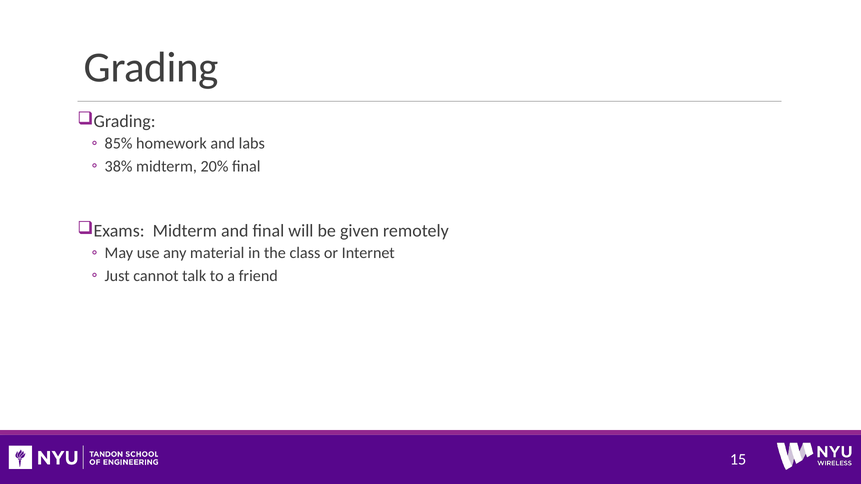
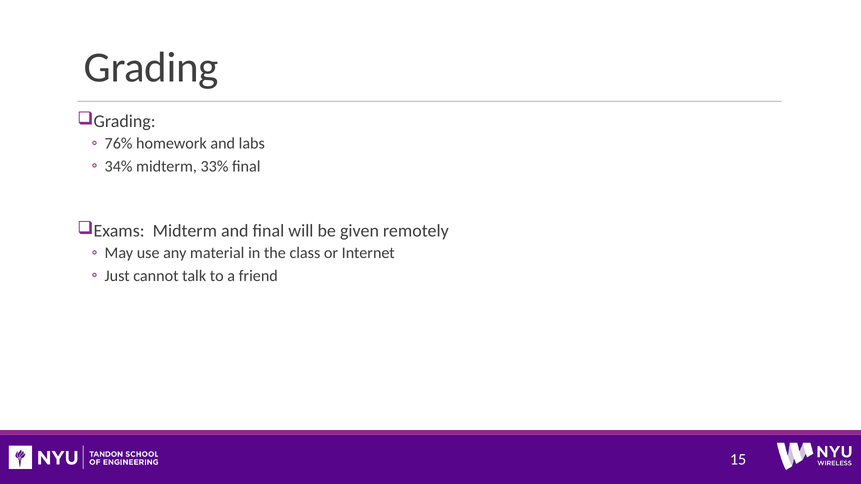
85%: 85% -> 76% (119, 144)
38%: 38% -> 34% (119, 166)
20%: 20% -> 33% (214, 166)
